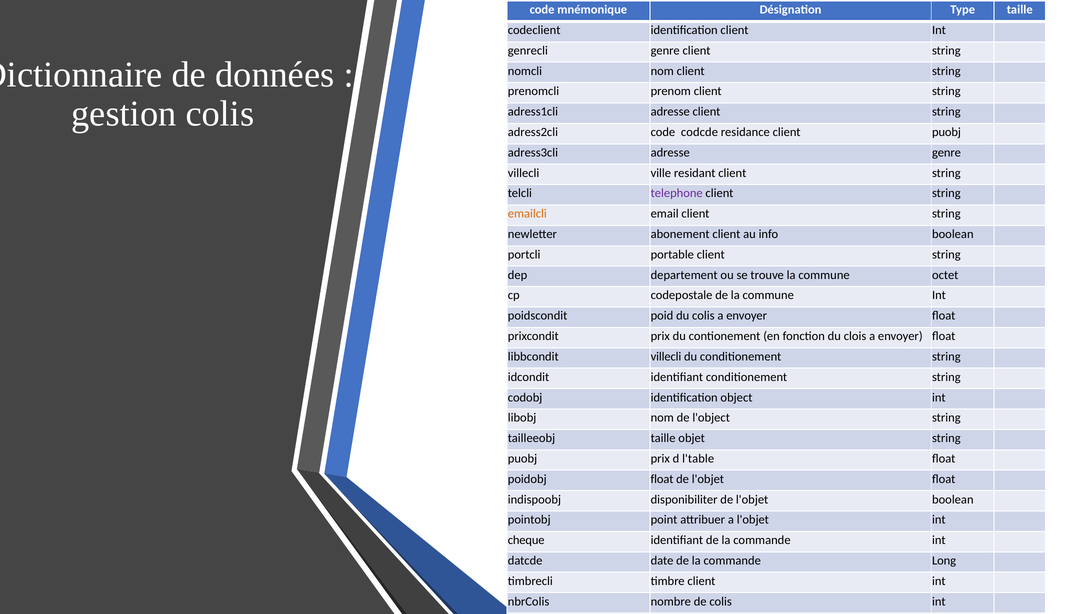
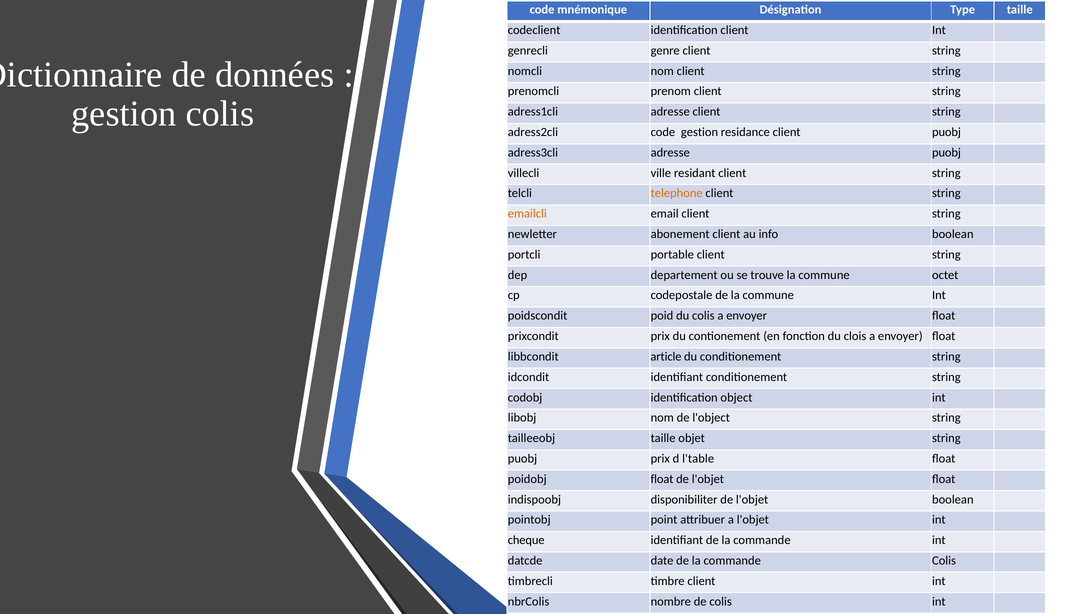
code codcde: codcde -> gestion (700, 132)
adresse genre: genre -> puobj (946, 153)
telephone colour: purple -> orange (677, 193)
libbcondit villecli: villecli -> article (666, 357)
la commande Long: Long -> Colis (944, 561)
